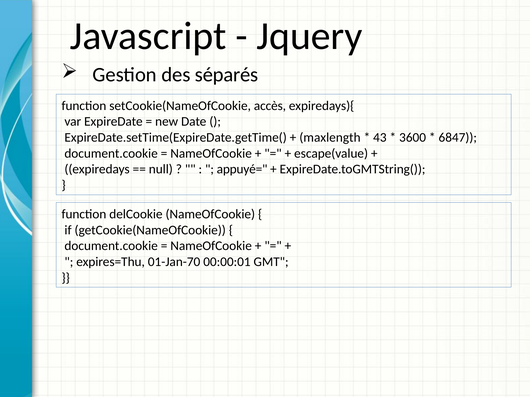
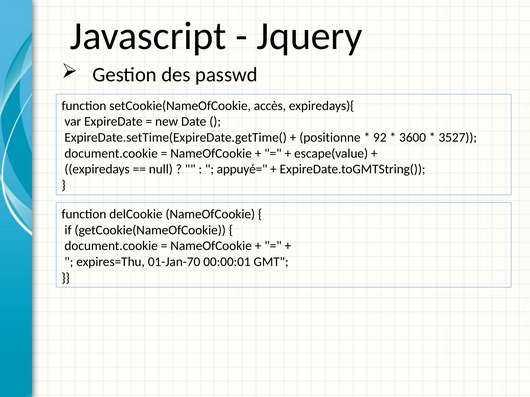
séparés: séparés -> passwd (226, 75)
maxlength: maxlength -> positionne (330, 138)
43: 43 -> 92 (380, 138)
6847: 6847 -> 3527 (458, 138)
